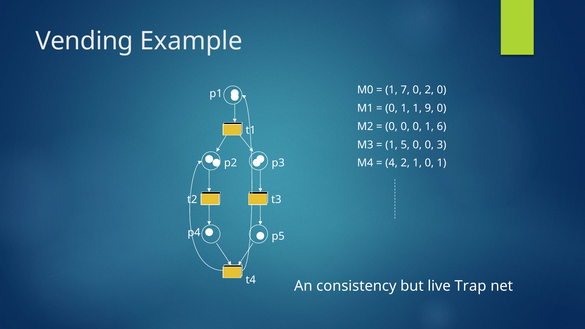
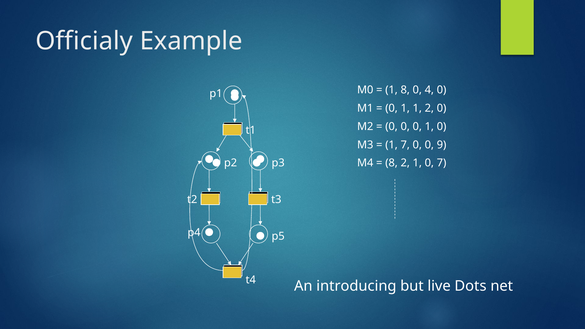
Vending: Vending -> Officialy (84, 41)
1 7: 7 -> 8 (405, 90)
0 2: 2 -> 4 (429, 90)
1 9: 9 -> 2 (429, 108)
0 1 6: 6 -> 0 (442, 127)
1 5: 5 -> 7 (405, 145)
3: 3 -> 9 (442, 145)
4: 4 -> 8 (392, 163)
1 0 1: 1 -> 7 (442, 163)
consistency: consistency -> introducing (356, 286)
Trap: Trap -> Dots (470, 286)
